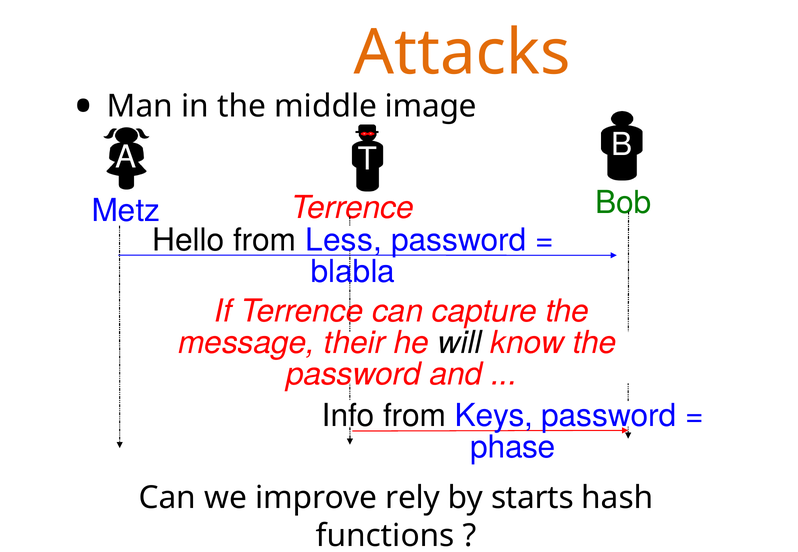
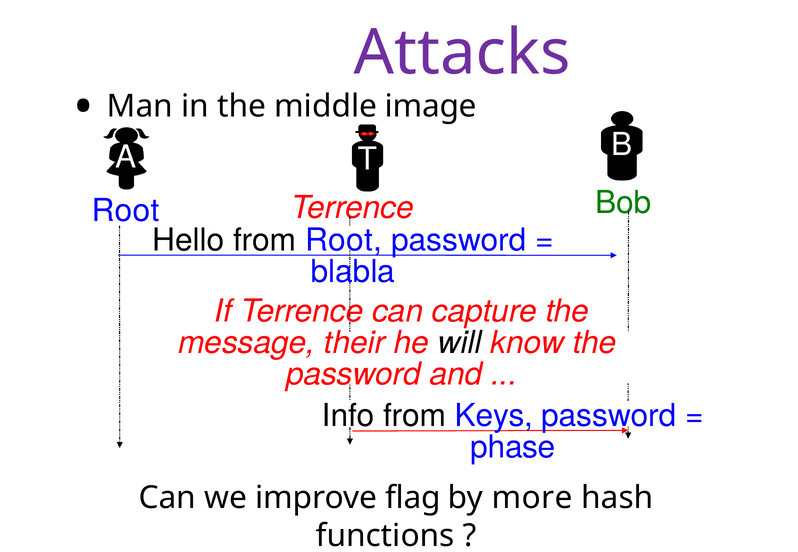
Attacks colour: orange -> purple (462, 53)
Metz: Metz -> Root (126, 211)
from Less: Less -> Root (344, 240)
rely: rely -> flag (413, 498)
starts: starts -> more (532, 498)
